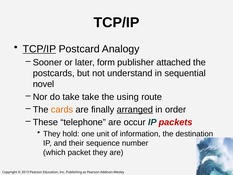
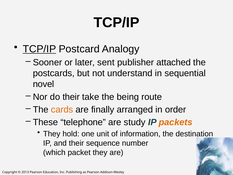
form: form -> sent (106, 62)
do take: take -> their (71, 97)
using: using -> being (128, 97)
arranged underline: present -> none (135, 109)
occur: occur -> study (135, 122)
packets colour: red -> orange (176, 122)
